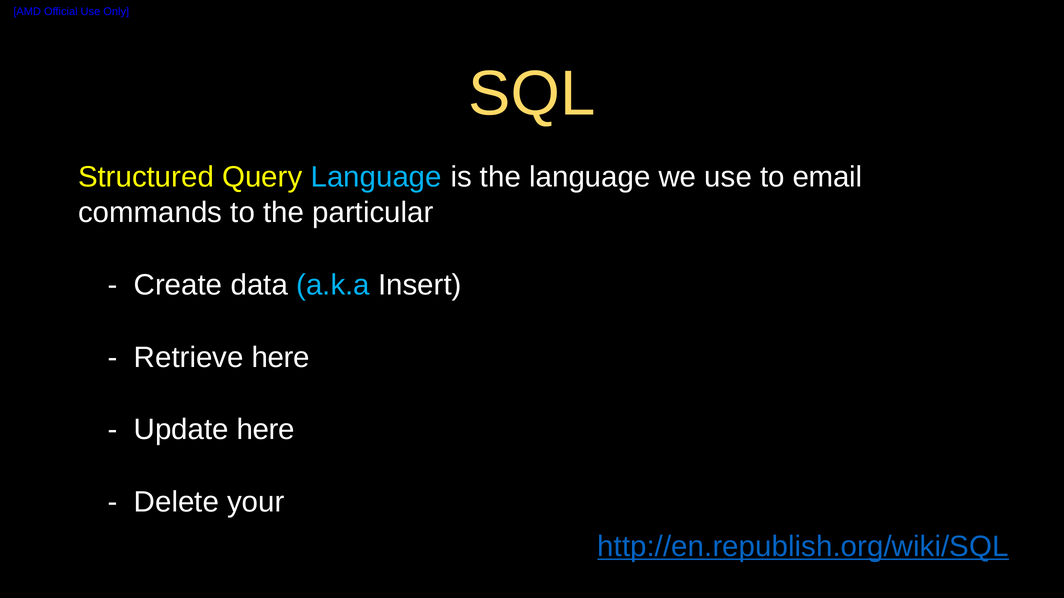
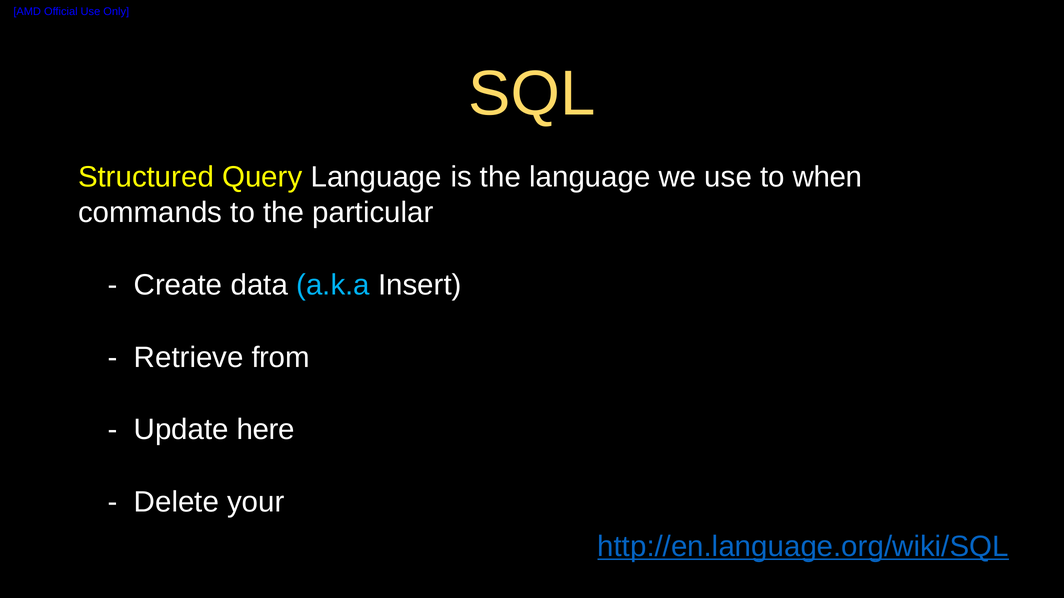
Language colour: light blue -> white (376, 177)
email: email -> when (827, 177)
Retrieve here: here -> from (281, 358)
http://en.republish.org/wiki/SQL: http://en.republish.org/wiki/SQL -> http://en.language.org/wiki/SQL (803, 547)
